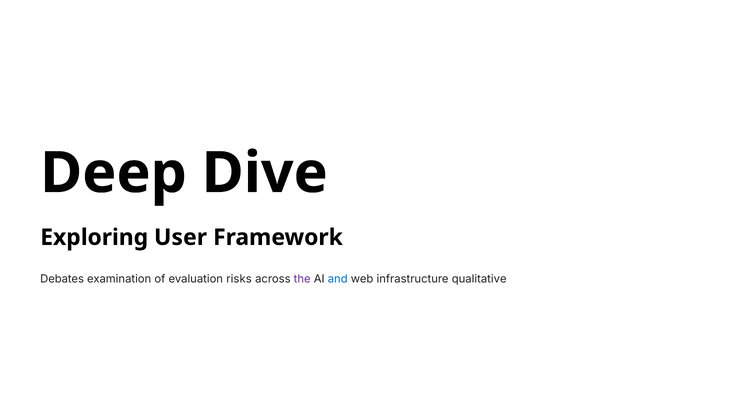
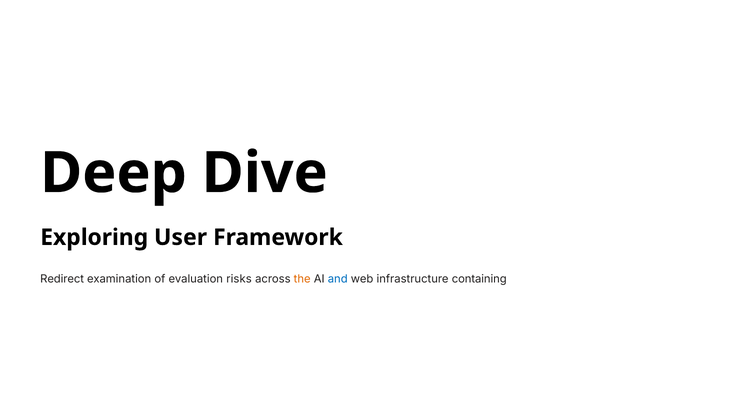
Debates: Debates -> Redirect (62, 279)
the colour: purple -> orange (302, 279)
qualitative: qualitative -> containing (479, 279)
